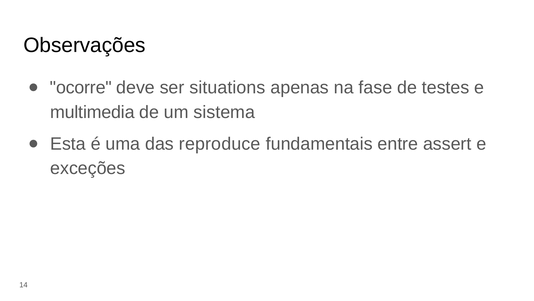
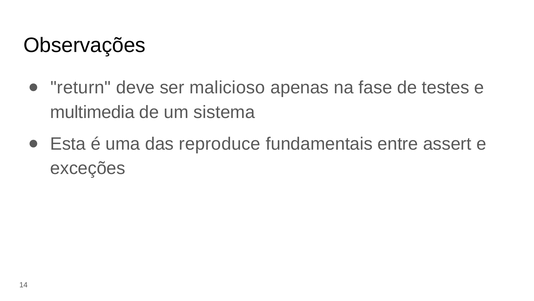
ocorre: ocorre -> return (81, 88)
situations: situations -> malicioso (227, 88)
